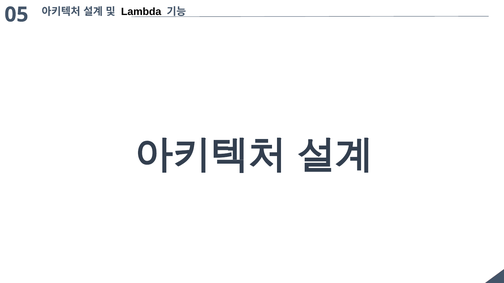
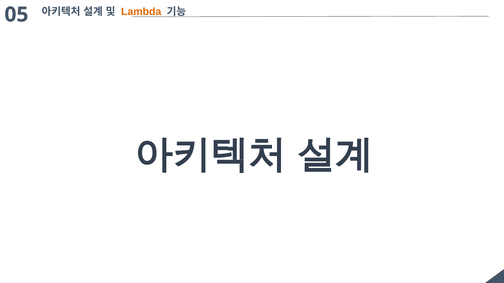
Lambda colour: black -> orange (141, 12)
